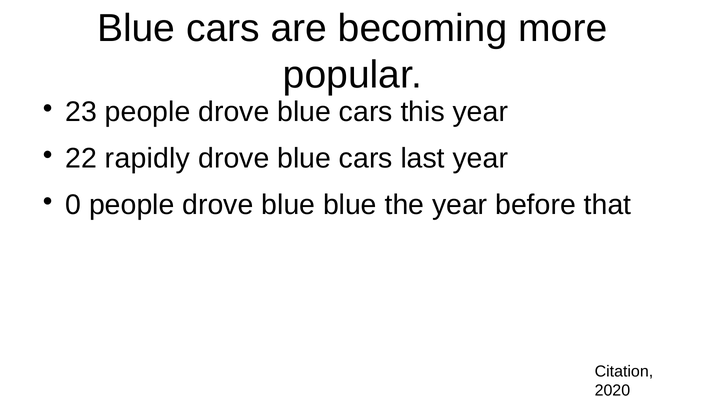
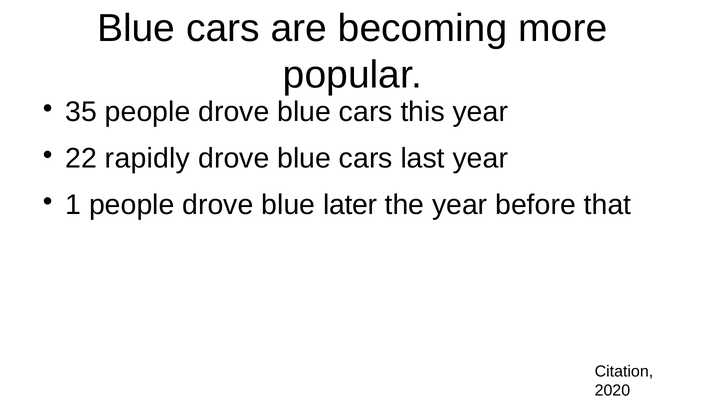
23: 23 -> 35 (81, 112)
0: 0 -> 1 (73, 205)
blue blue: blue -> later (350, 205)
